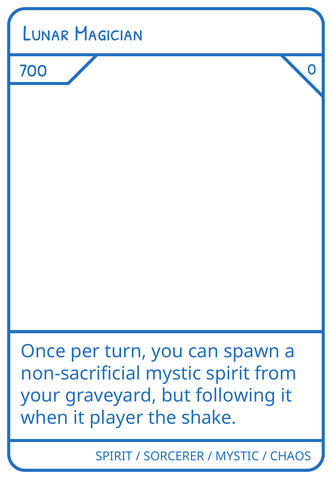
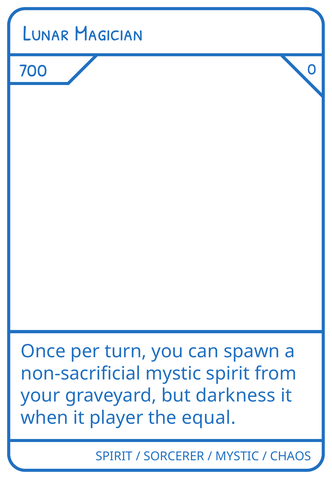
following: following -> darkness (236, 396)
shake: shake -> equal (209, 418)
